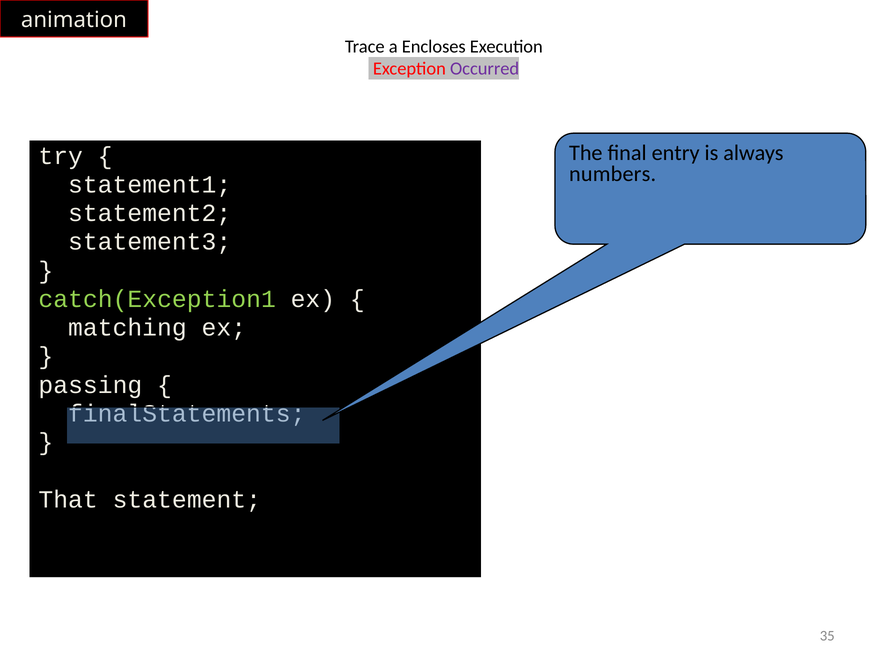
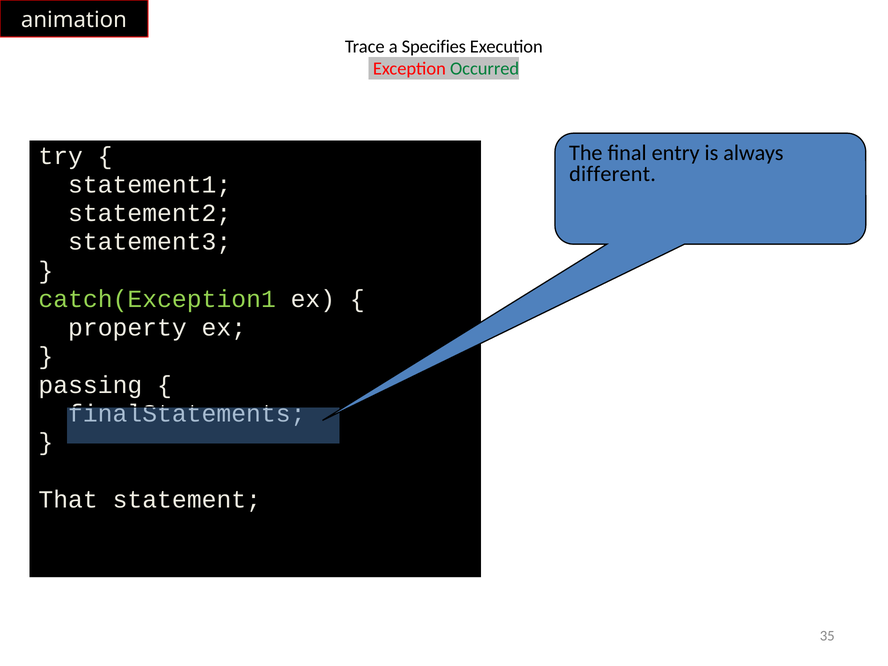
Encloses: Encloses -> Specifies (434, 46)
Occurred colour: purple -> green (485, 69)
numbers: numbers -> different (613, 174)
matching: matching -> property (127, 328)
